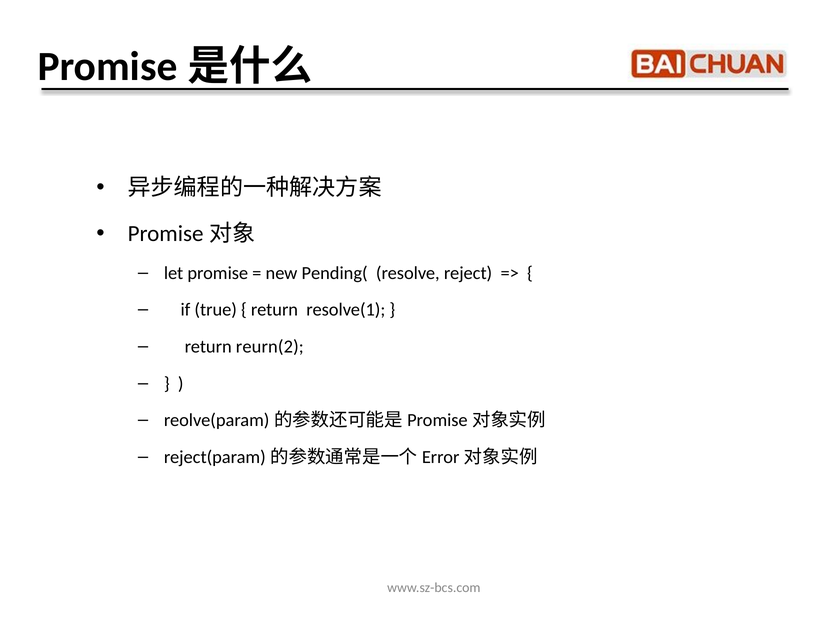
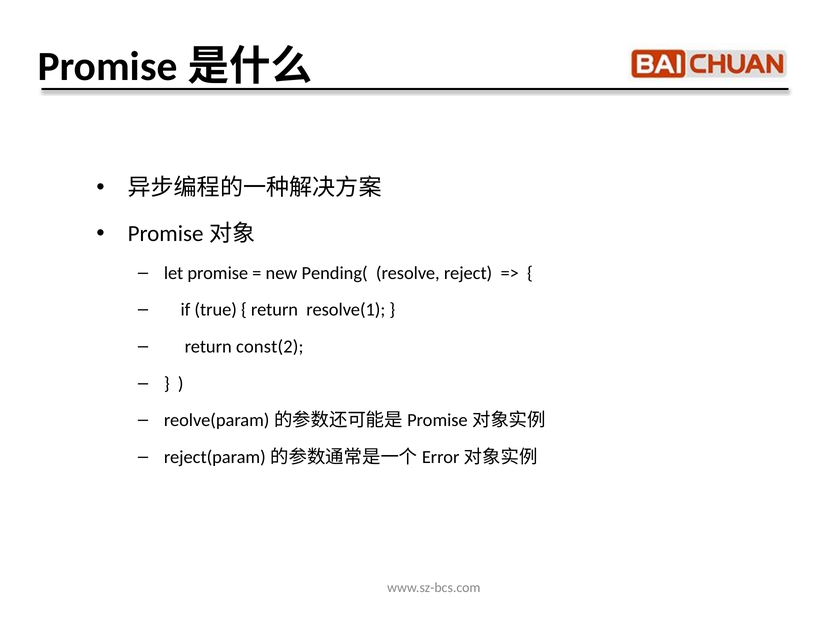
reurn(2: reurn(2 -> const(2 (270, 347)
